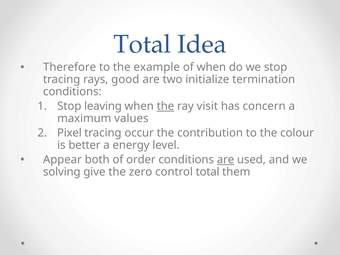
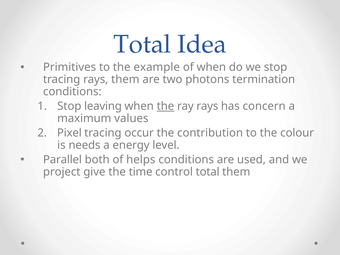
Therefore: Therefore -> Primitives (70, 67)
rays good: good -> them (125, 79)
initialize: initialize -> photons (207, 79)
ray visit: visit -> rays (207, 106)
better: better -> needs (84, 145)
Appear: Appear -> Parallel (62, 160)
order: order -> helps (141, 160)
are underline: present -> none (226, 160)
solving: solving -> project (62, 172)
zero: zero -> time (141, 172)
